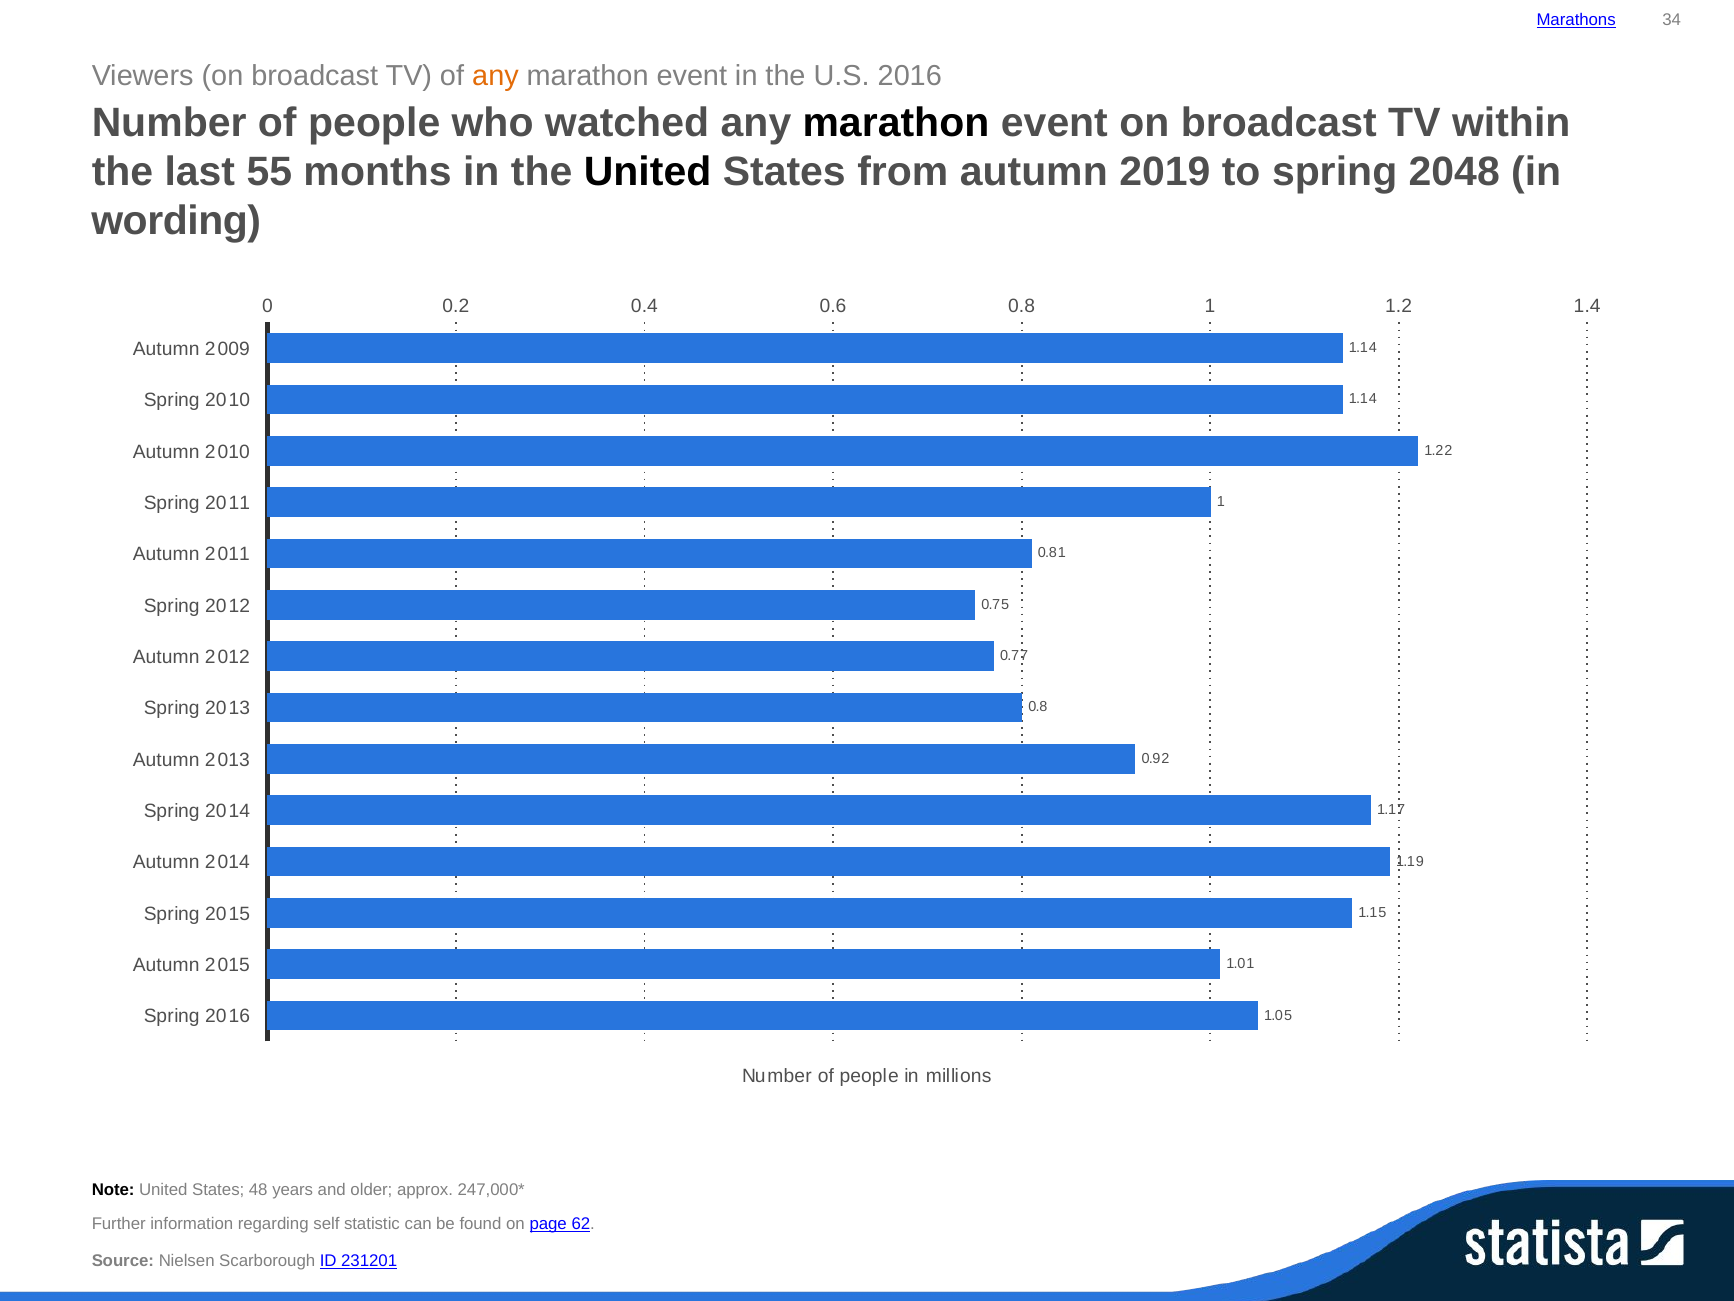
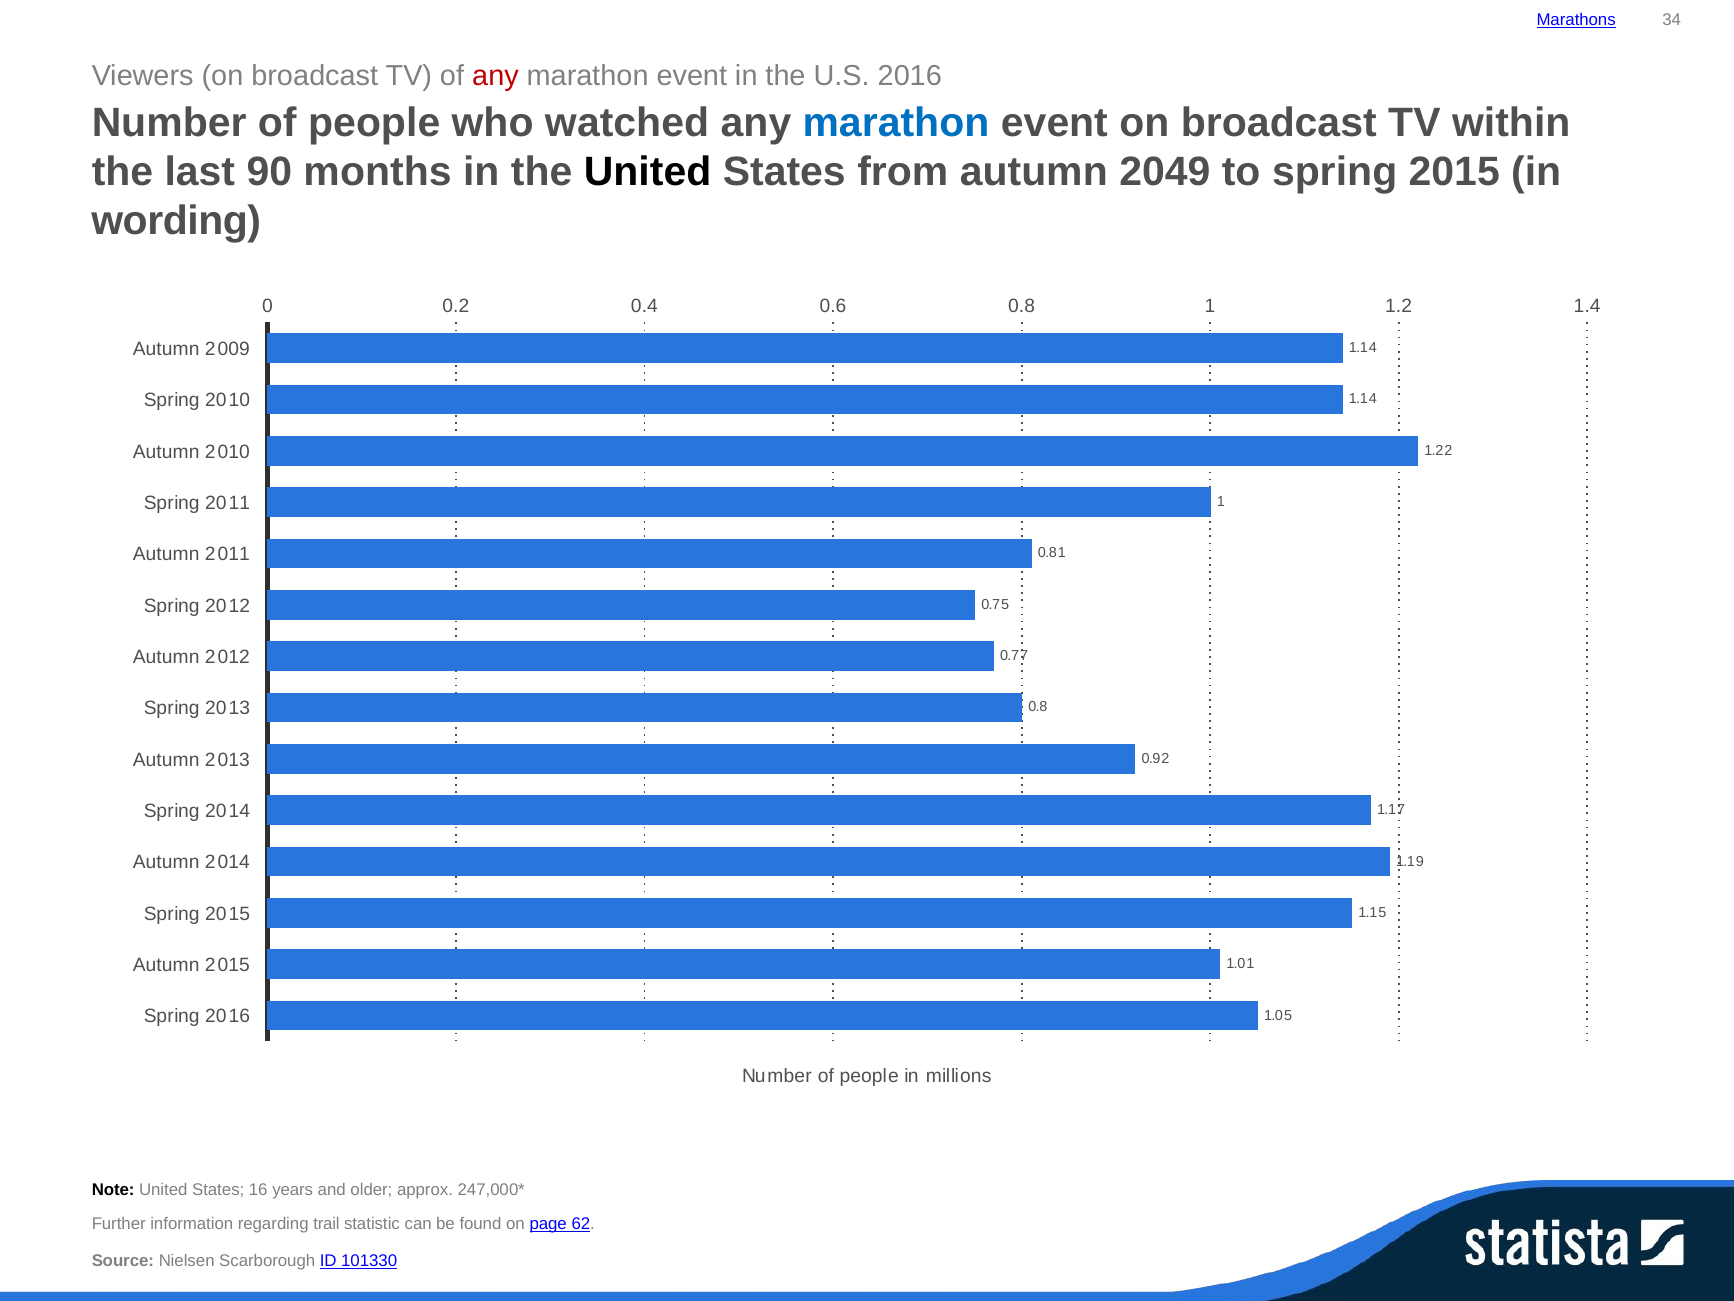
any colour: orange -> red (495, 76)
marathon colour: black -> blue (896, 123)
55: 55 -> 90 (269, 172)
2019: 2019 -> 2049 (1165, 172)
to spring 2048: 2048 -> 2015 (1454, 172)
48: 48 -> 16 (258, 1189)
self: self -> trail (326, 1224)
231201: 231201 -> 101330 (369, 1260)
